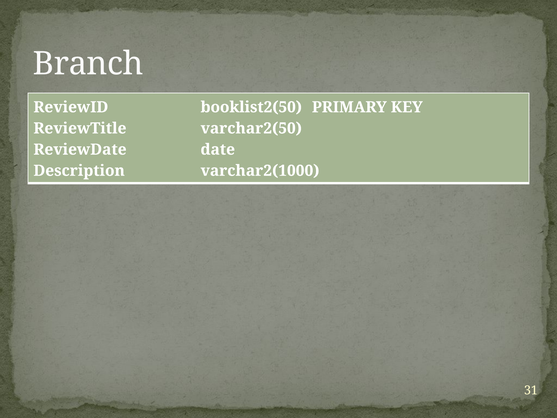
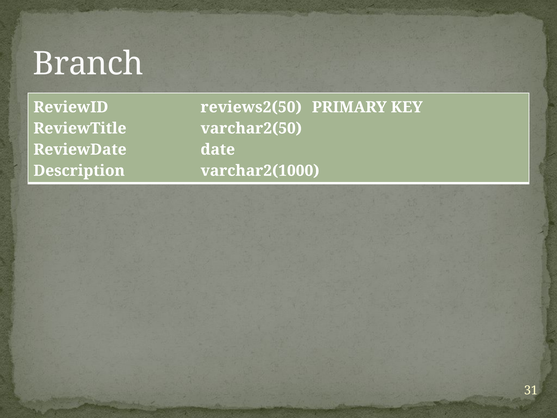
booklist2(50: booklist2(50 -> reviews2(50 (251, 107)
